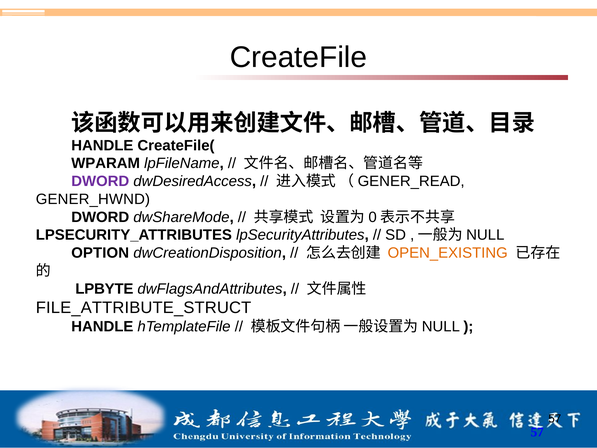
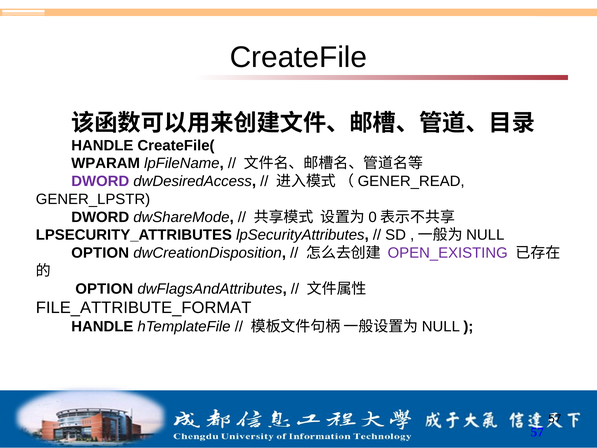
GENER_HWND: GENER_HWND -> GENER_LPSTR (93, 199)
OPEN_EXISTING colour: orange -> purple (448, 253)
LPBYTE: LPBYTE -> OPTION (104, 289)
FILE_ATTRIBUTE_STRUCT: FILE_ATTRIBUTE_STRUCT -> FILE_ATTRIBUTE_FORMAT (144, 308)
